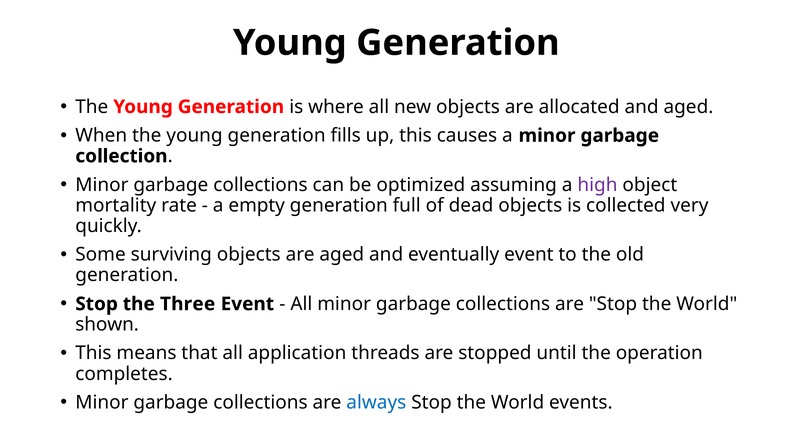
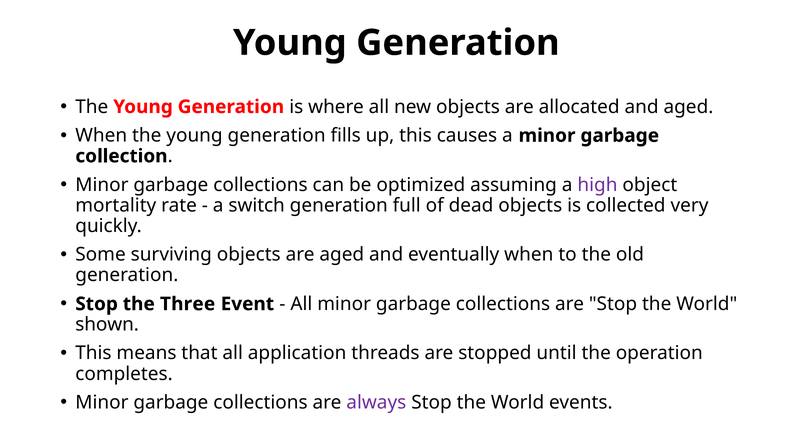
empty: empty -> switch (257, 205)
eventually event: event -> when (529, 255)
always colour: blue -> purple (376, 403)
